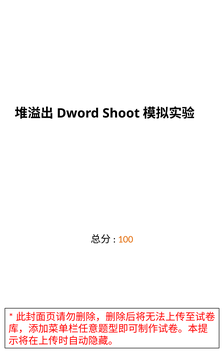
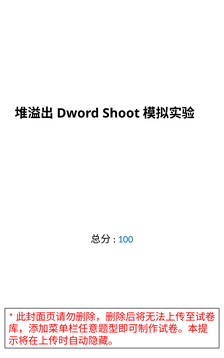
100 colour: orange -> blue (126, 240)
